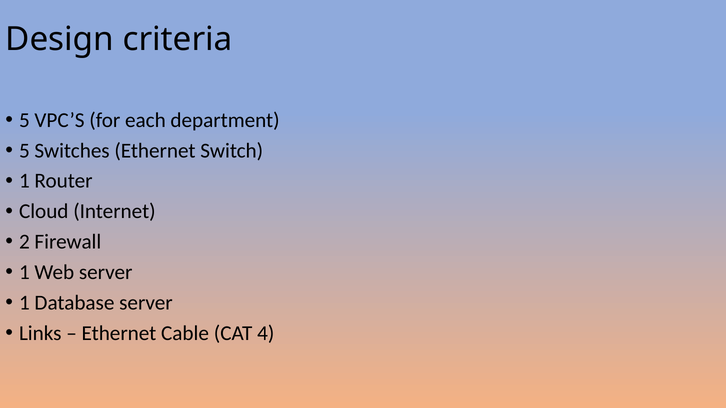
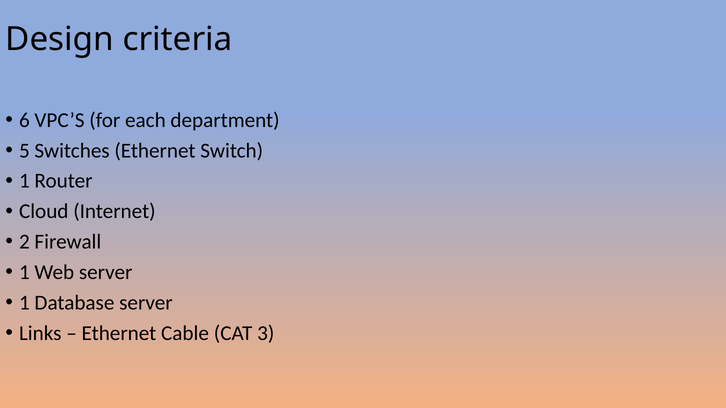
5: 5 -> 6 (24, 120)
4: 4 -> 3 (266, 333)
